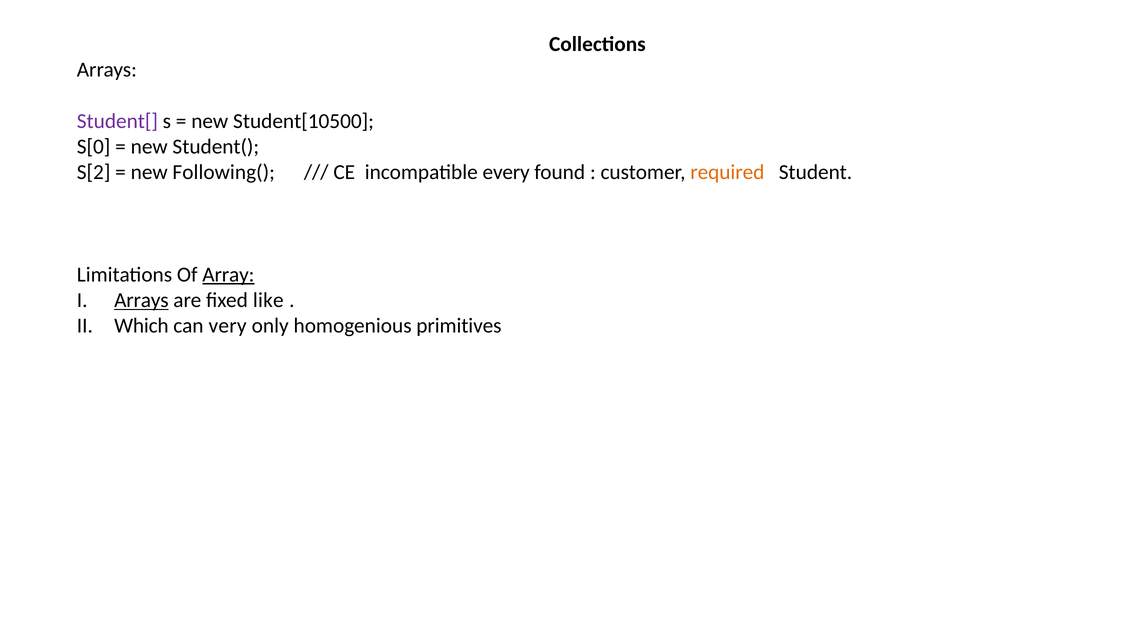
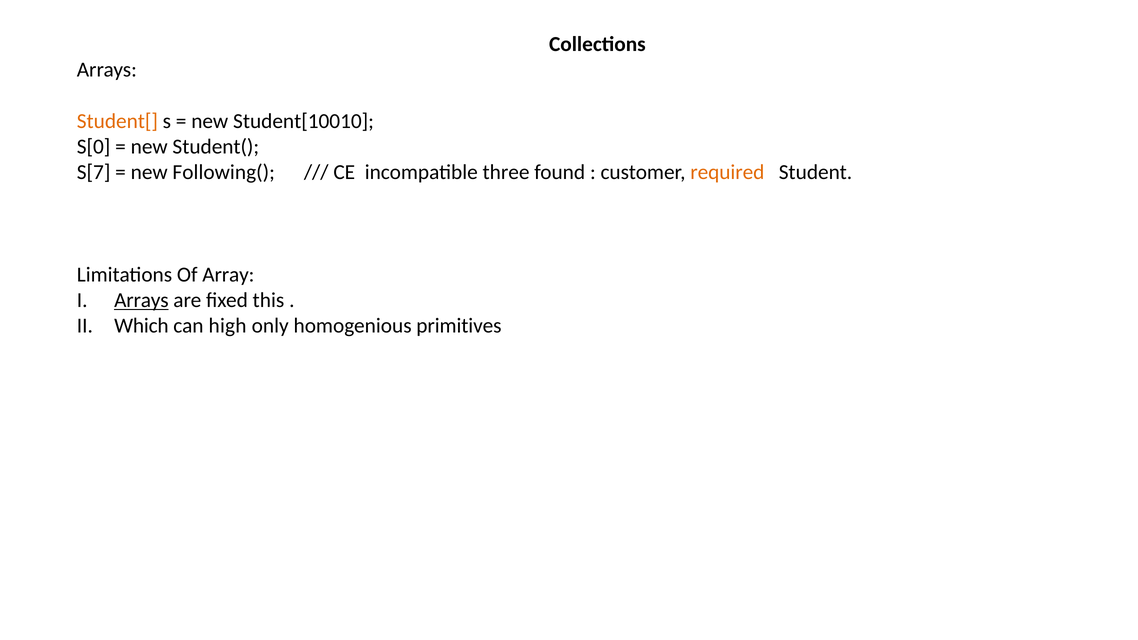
Student[ colour: purple -> orange (117, 121)
Student[10500: Student[10500 -> Student[10010 (304, 121)
S[2: S[2 -> S[7 (94, 172)
every: every -> three (506, 172)
Array underline: present -> none (228, 275)
like: like -> this (268, 300)
very: very -> high (228, 326)
